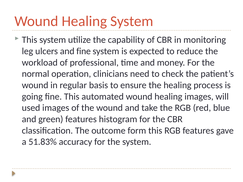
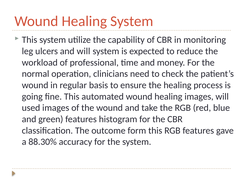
and fine: fine -> will (83, 51)
51.83%: 51.83% -> 88.30% (43, 142)
